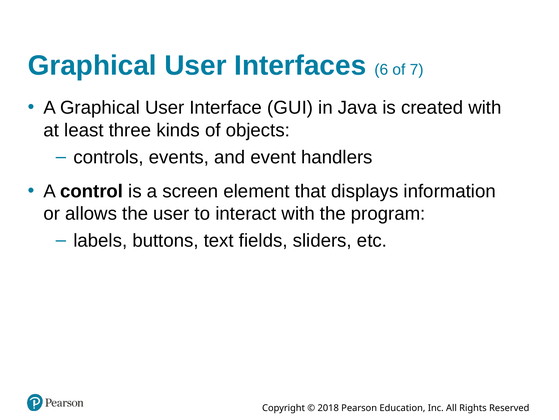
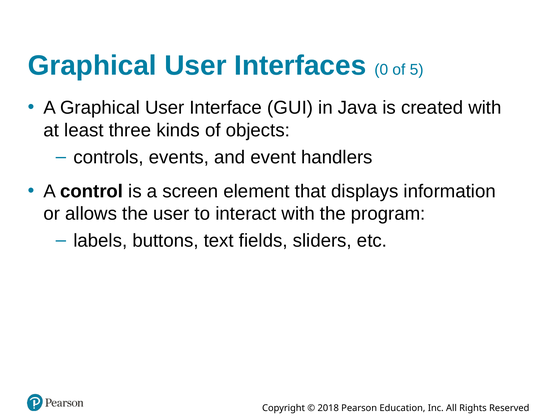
6: 6 -> 0 (381, 70)
7: 7 -> 5 (417, 70)
